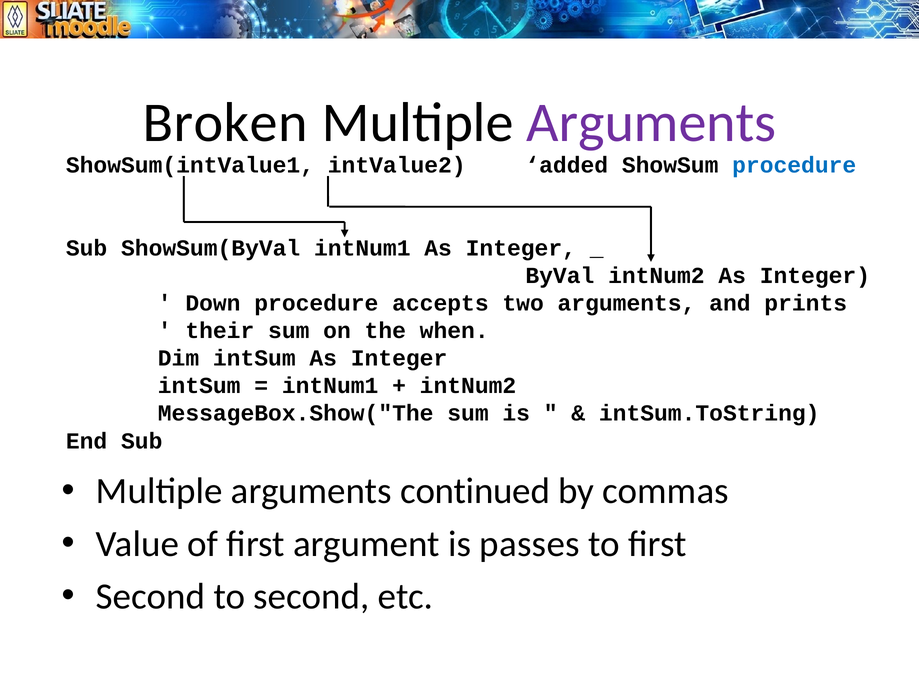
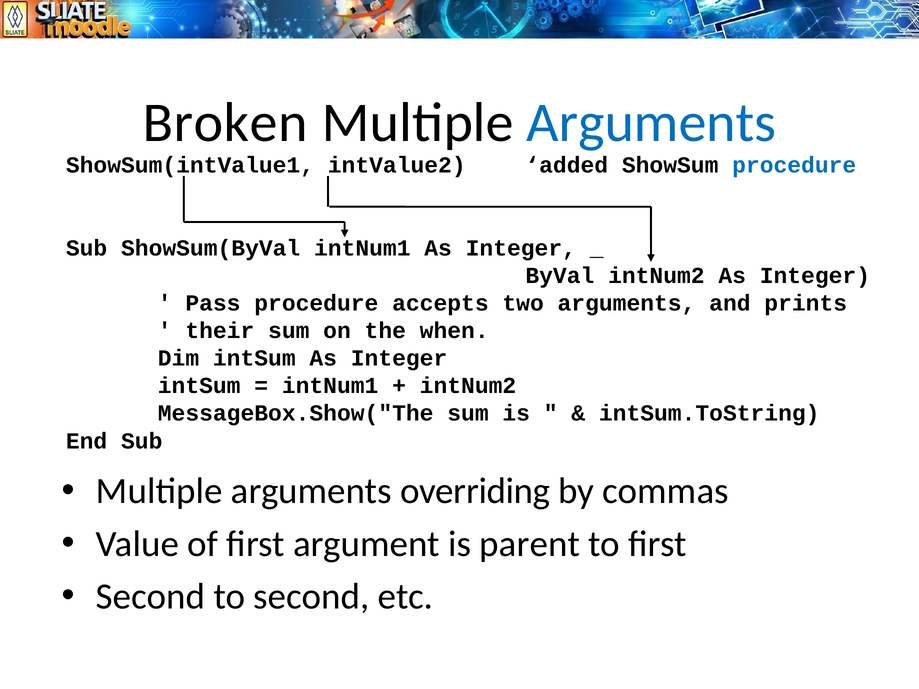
Arguments colour: purple -> blue (651, 123)
Down: Down -> Pass (213, 303)
continued: continued -> overriding (475, 491)
passes: passes -> parent (530, 544)
